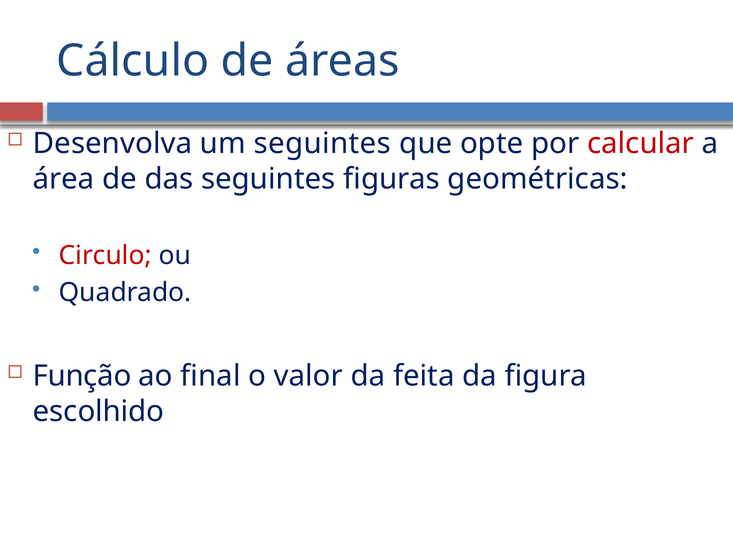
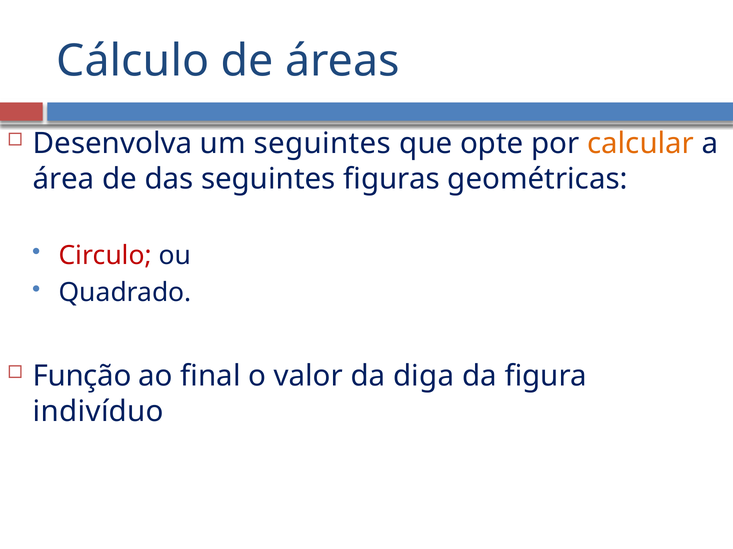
calcular colour: red -> orange (641, 144)
feita: feita -> diga (424, 377)
escolhido: escolhido -> indivíduo (98, 412)
